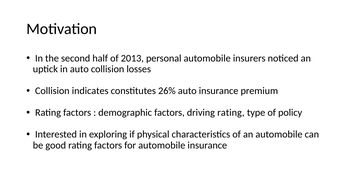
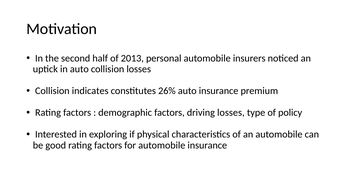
driving rating: rating -> losses (231, 113)
